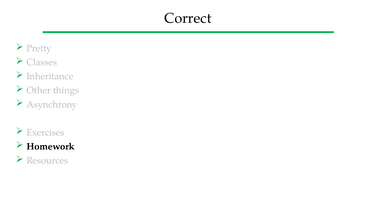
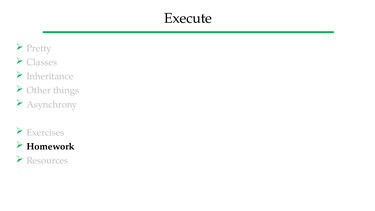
Correct: Correct -> Execute (188, 18)
